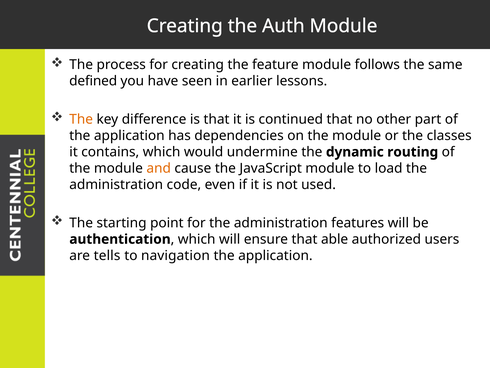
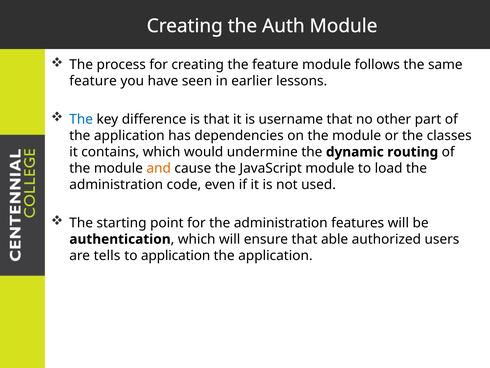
defined: defined -> feature (93, 81)
The colour: orange -> blue (81, 119)
continued: continued -> username (291, 119)
to navigation: navigation -> application (176, 255)
